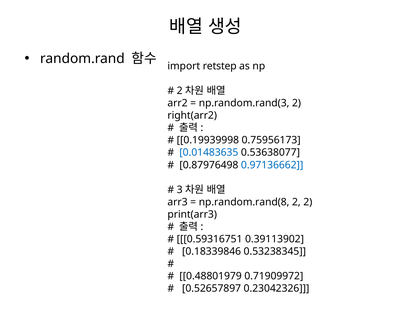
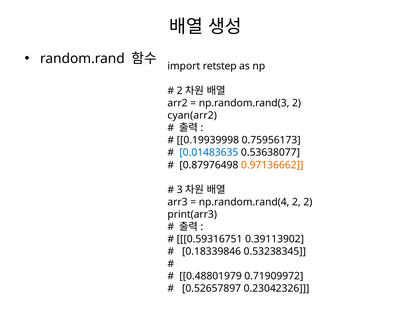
right(arr2: right(arr2 -> cyan(arr2 (192, 115)
0.97136662 colour: blue -> orange (272, 165)
np.random.rand(8: np.random.rand(8 -> np.random.rand(4 (244, 202)
